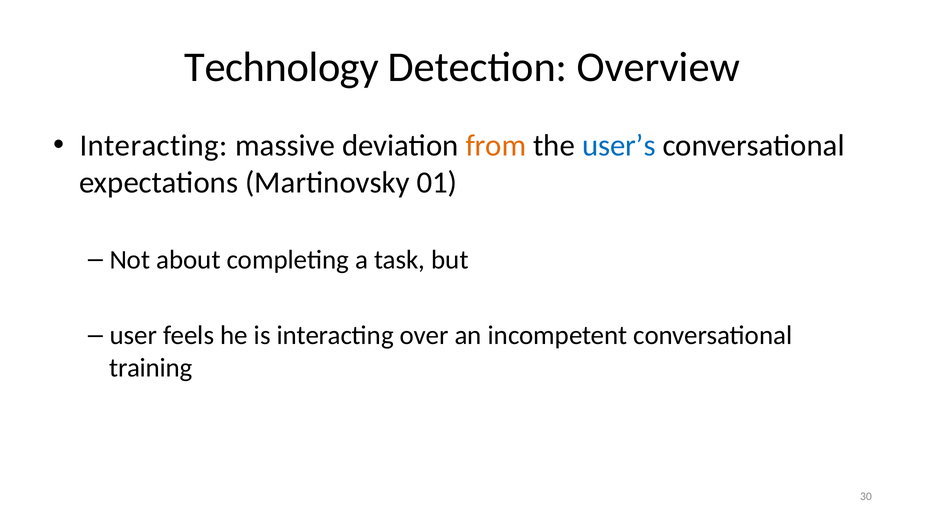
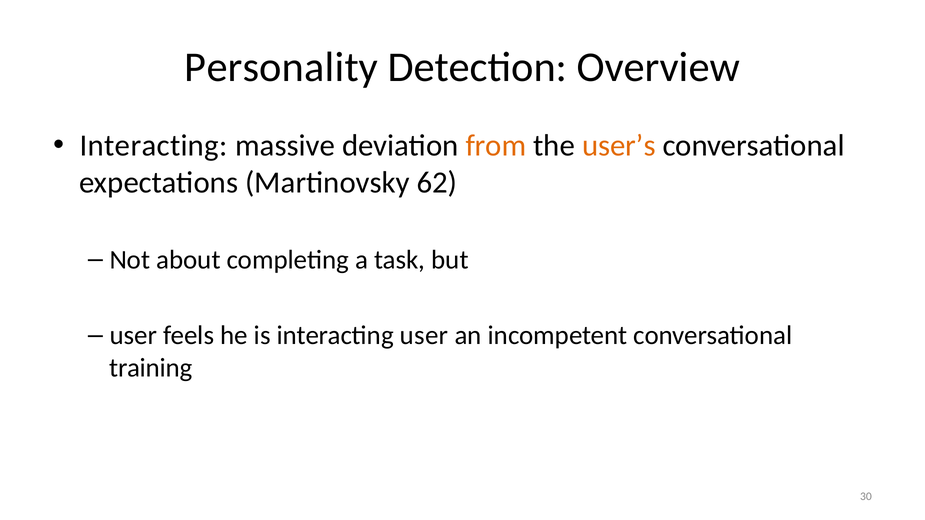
Technology: Technology -> Personality (281, 67)
user’s colour: blue -> orange (619, 146)
01: 01 -> 62 (437, 183)
interacting over: over -> user (424, 336)
